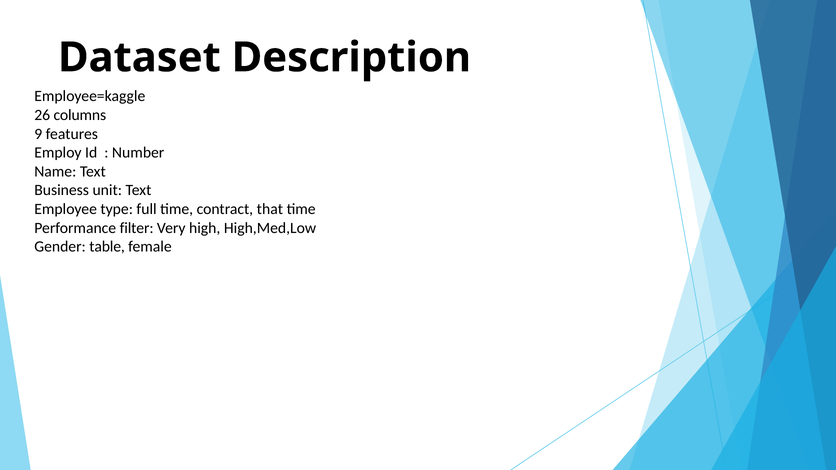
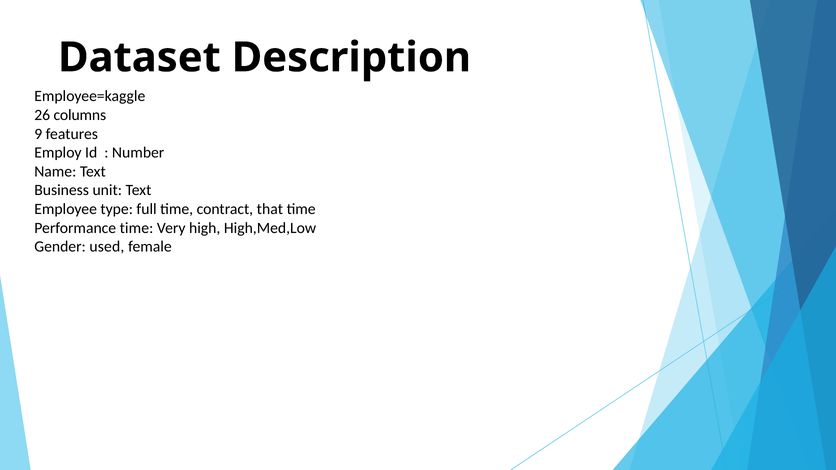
Performance filter: filter -> time (136, 228)
table: table -> used (107, 247)
